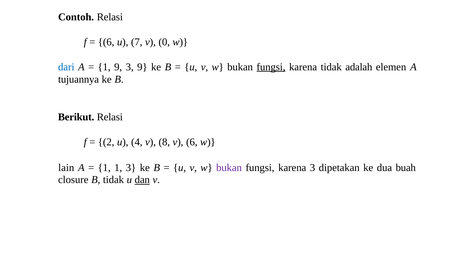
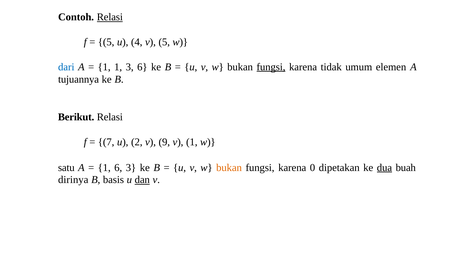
Relasi underline: none -> present (110, 17)
6: 6 -> 5 (106, 42)
7: 7 -> 4 (137, 42)
v 0: 0 -> 5 (164, 42)
1 9: 9 -> 1 (118, 67)
3 9: 9 -> 6 (142, 67)
adalah: adalah -> umum (359, 67)
2: 2 -> 7 (106, 142)
4: 4 -> 2 (137, 142)
8: 8 -> 9 (164, 142)
v 6: 6 -> 1 (192, 142)
lain: lain -> satu (66, 168)
1 1: 1 -> 6 (118, 168)
bukan colour: purple -> orange (229, 168)
karena 3: 3 -> 0 (313, 168)
dua underline: none -> present (384, 168)
closure: closure -> dirinya (73, 180)
B tidak: tidak -> basis (113, 180)
